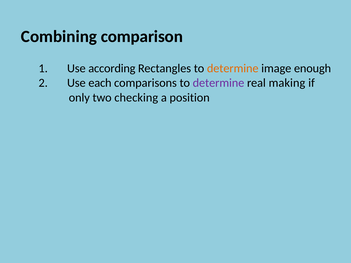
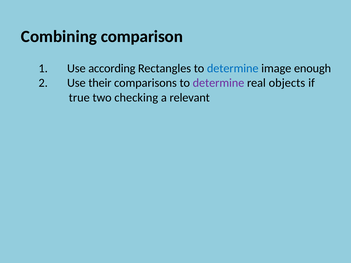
determine colour: orange -> blue (233, 68)
each: each -> their (100, 83)
making: making -> objects (287, 83)
only: only -> true (79, 98)
position: position -> relevant (190, 98)
